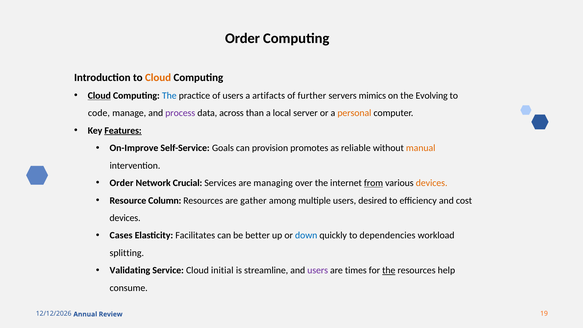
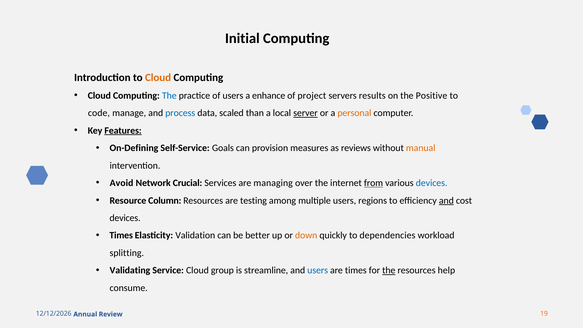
Order: Order -> Initial (242, 38)
Cloud underline: present -> none (99, 96)
artifacts: artifacts -> enhance (269, 96)
further: further -> project (312, 96)
mimics: mimics -> results (372, 96)
Evolving: Evolving -> Positive (432, 96)
process colour: purple -> blue (180, 113)
across: across -> scaled (232, 113)
server underline: none -> present (306, 113)
On-Improve: On-Improve -> On-Defining (134, 148)
promotes: promotes -> measures (309, 148)
reliable: reliable -> reviews (356, 148)
Order: Order -> Avoid (122, 183)
devices colour: orange -> blue (432, 183)
gather: gather -> testing (254, 200)
desired: desired -> regions (373, 200)
and underline: none -> present (446, 200)
Cases: Cases -> Times (121, 235)
Facilitates: Facilitates -> Validation (195, 235)
down colour: blue -> orange (306, 235)
initial: initial -> group (222, 270)
users colour: purple -> blue (318, 270)
